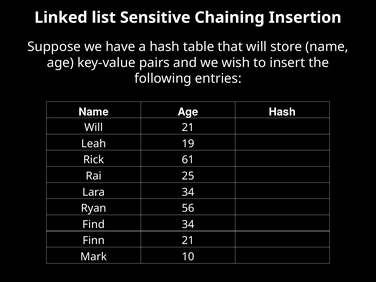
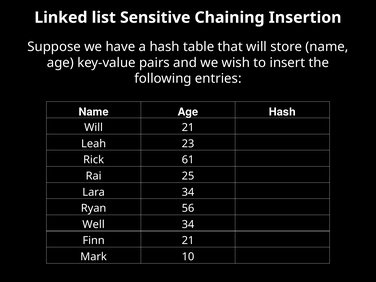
19: 19 -> 23 (188, 144)
Find: Find -> Well (94, 224)
